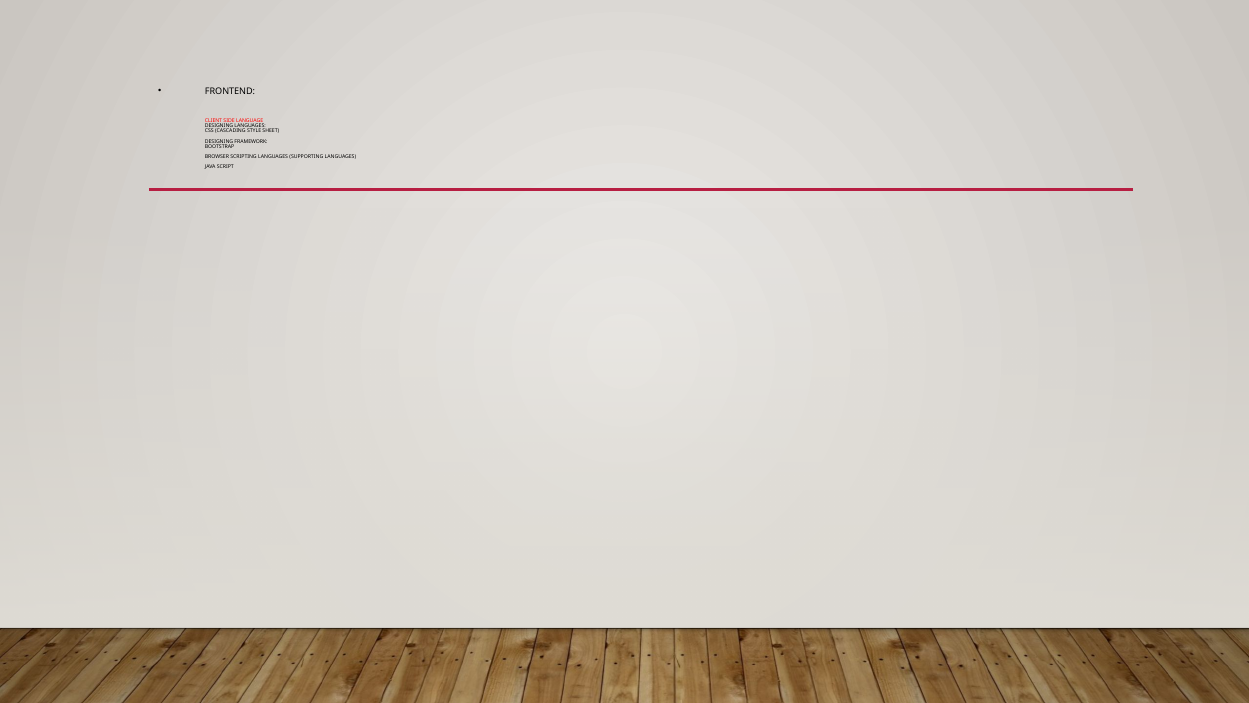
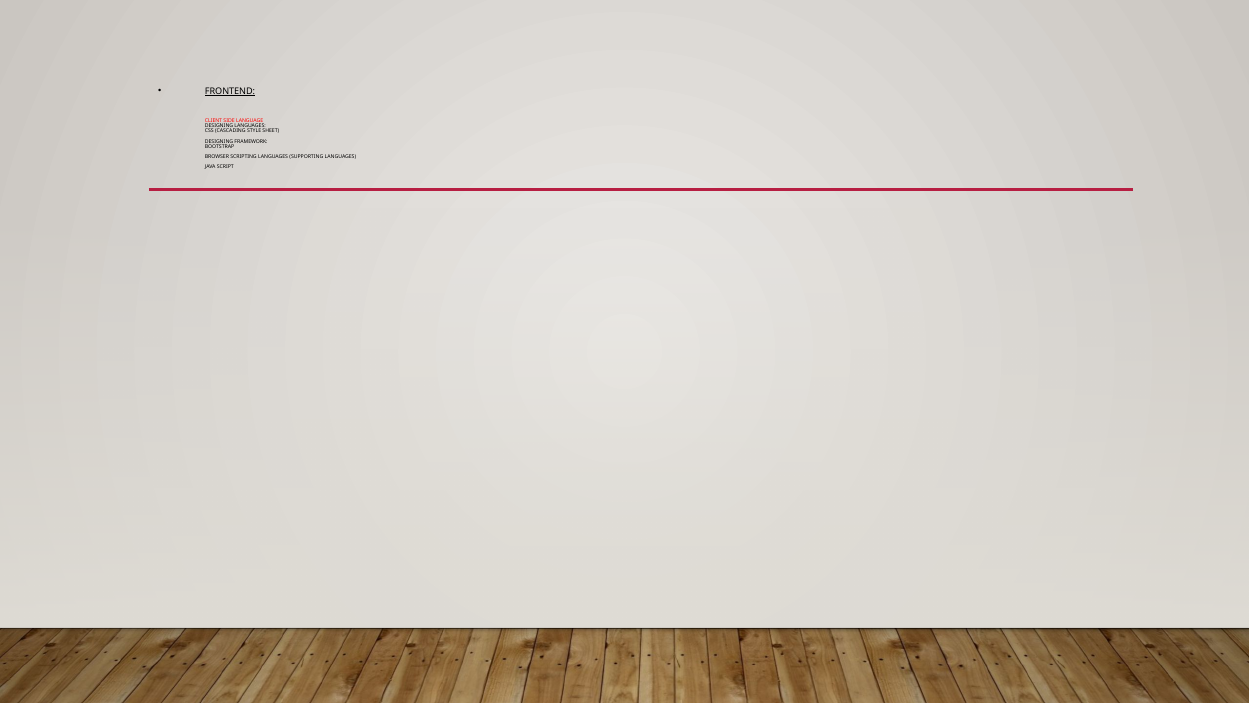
FRONTEND underline: none -> present (230, 91)
